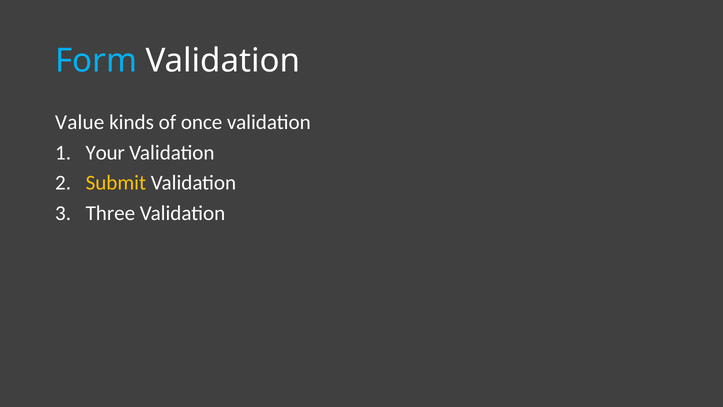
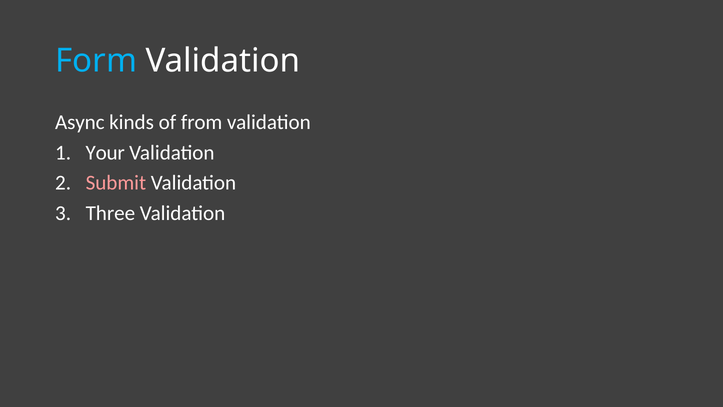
Value: Value -> Async (80, 122)
once: once -> from (202, 122)
Submit colour: yellow -> pink (116, 183)
